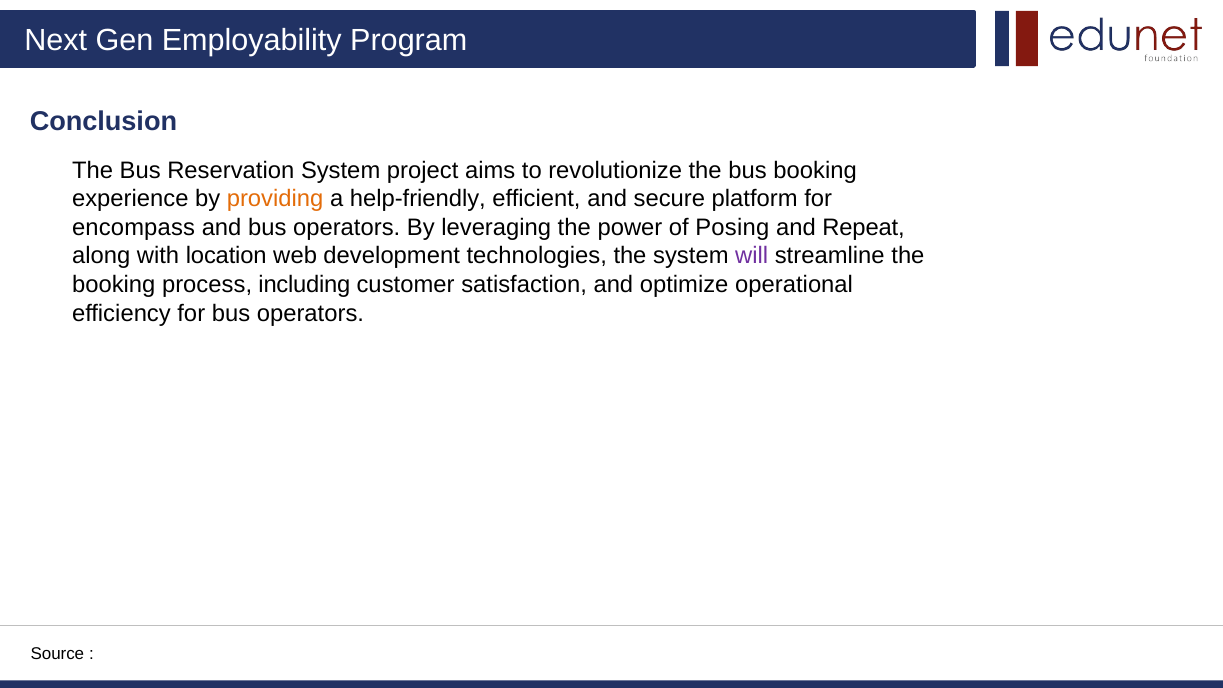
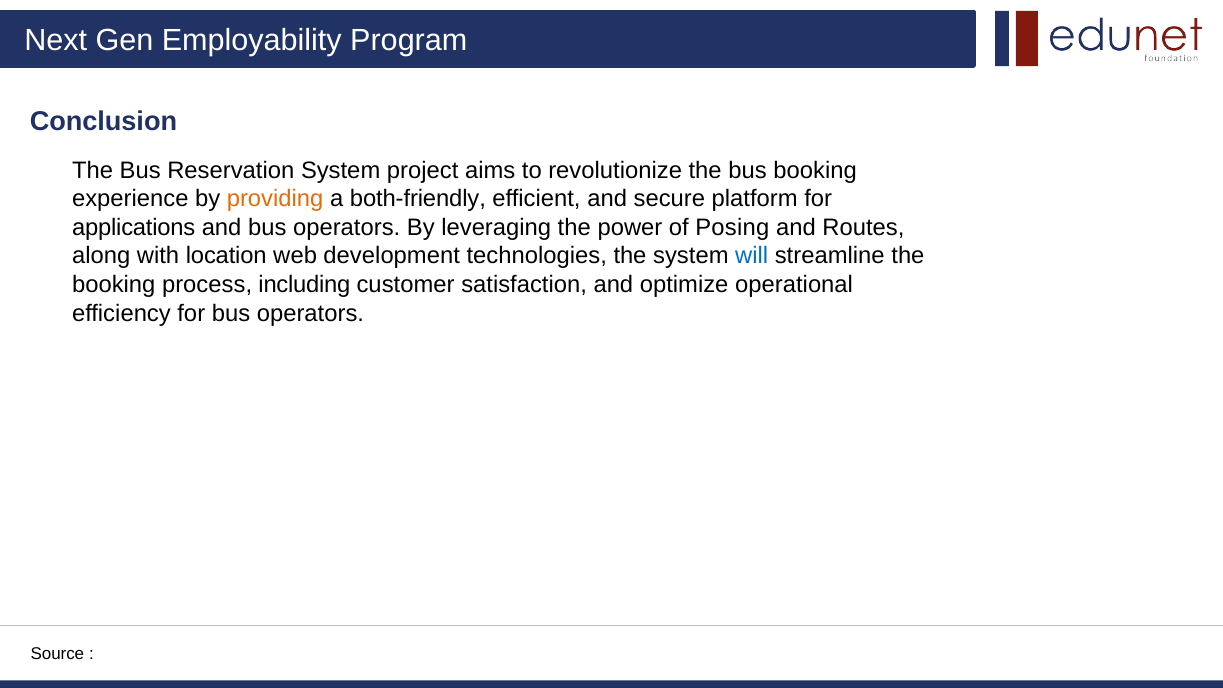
help-friendly: help-friendly -> both-friendly (418, 199)
encompass: encompass -> applications (134, 228)
Repeat: Repeat -> Routes (863, 228)
will colour: purple -> blue (752, 256)
